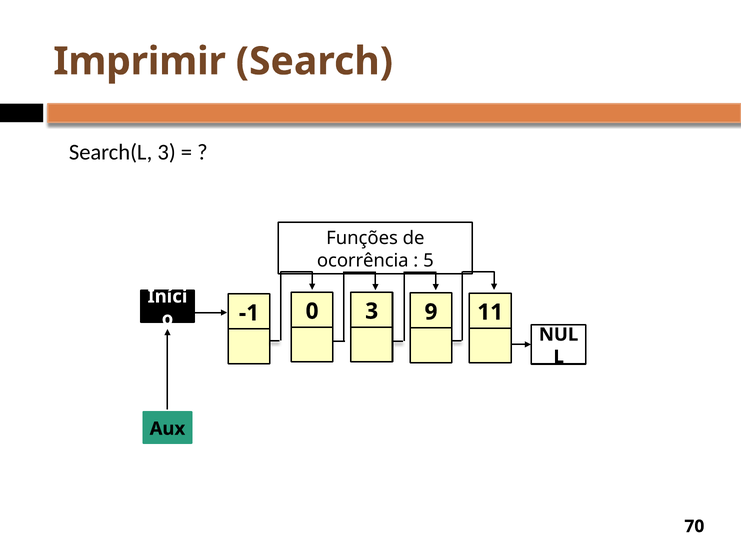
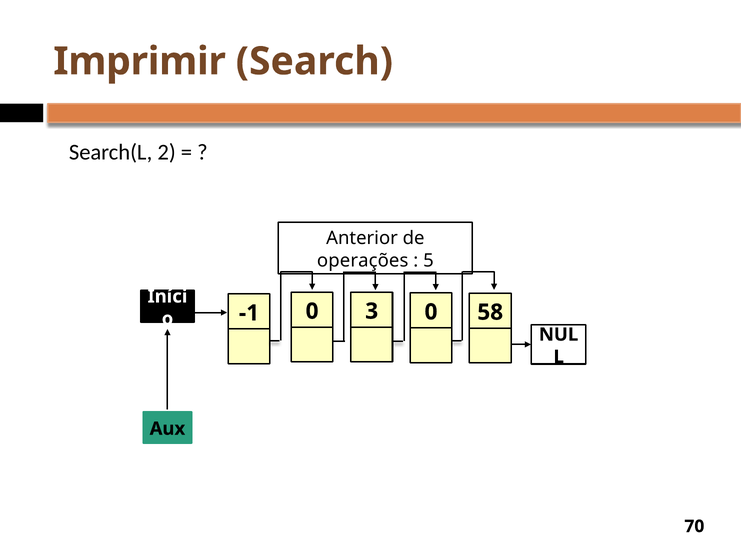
3: 3 -> 2 (167, 152)
Funções: Funções -> Anterior (362, 238)
ocorrência: ocorrência -> operações (363, 260)
11: 11 -> 58 (490, 312)
9: 9 -> 0 (431, 312)
